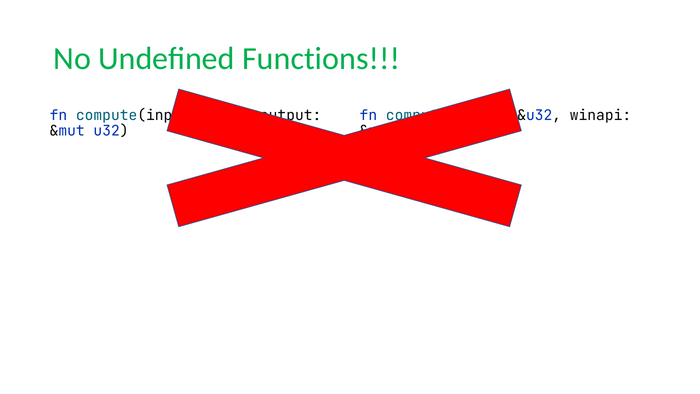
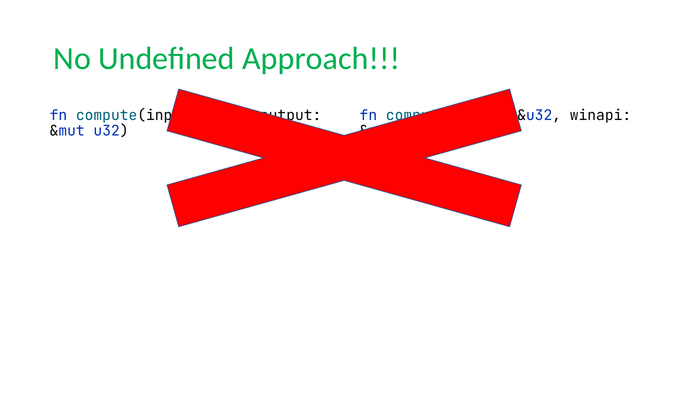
Functions: Functions -> Approach (321, 59)
